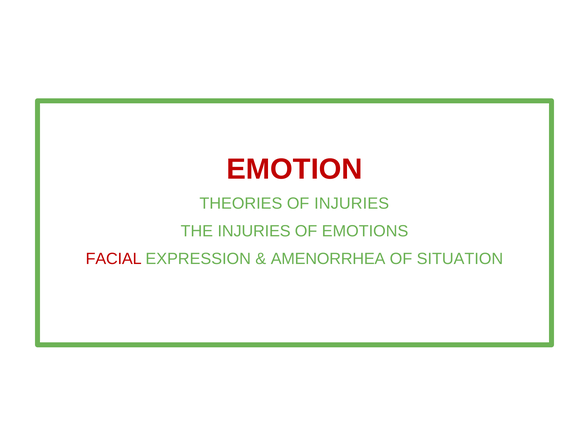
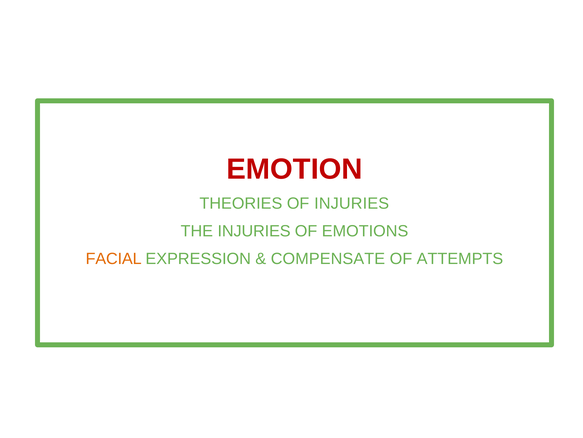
FACIAL colour: red -> orange (114, 258)
AMENORRHEA: AMENORRHEA -> COMPENSATE (328, 258)
SITUATION: SITUATION -> ATTEMPTS (460, 258)
